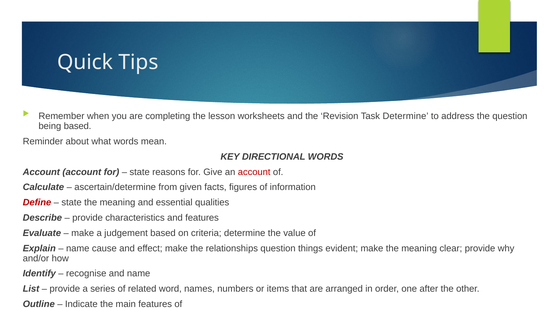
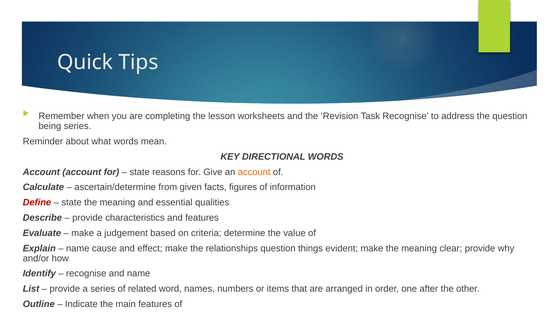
Task Determine: Determine -> Recognise (406, 116)
being based: based -> series (77, 126)
account colour: red -> orange (254, 172)
